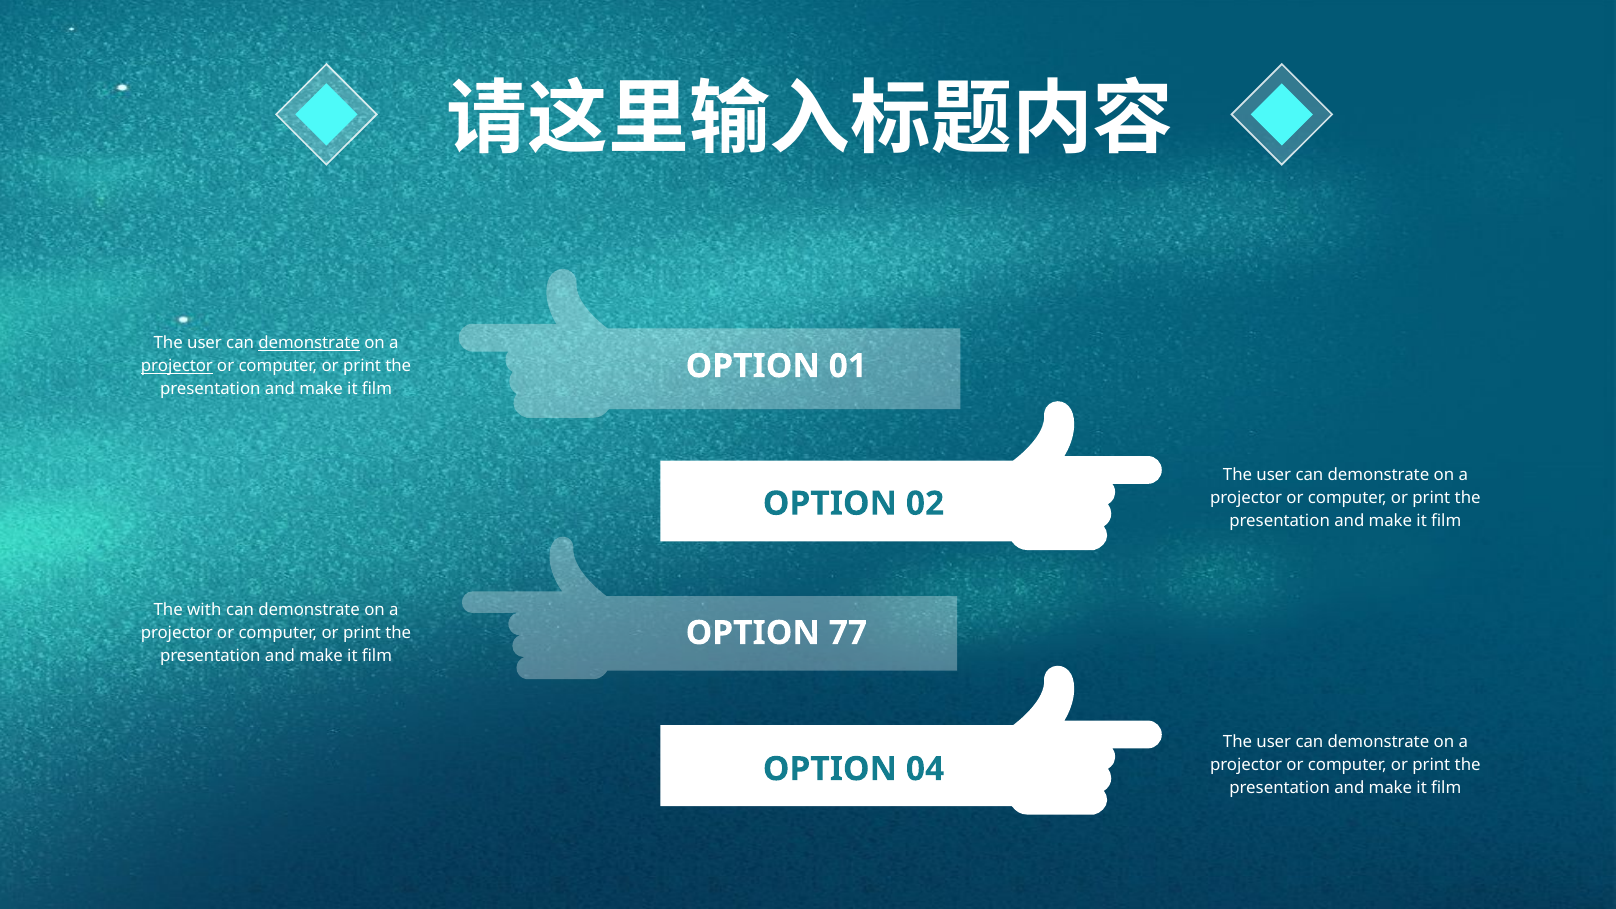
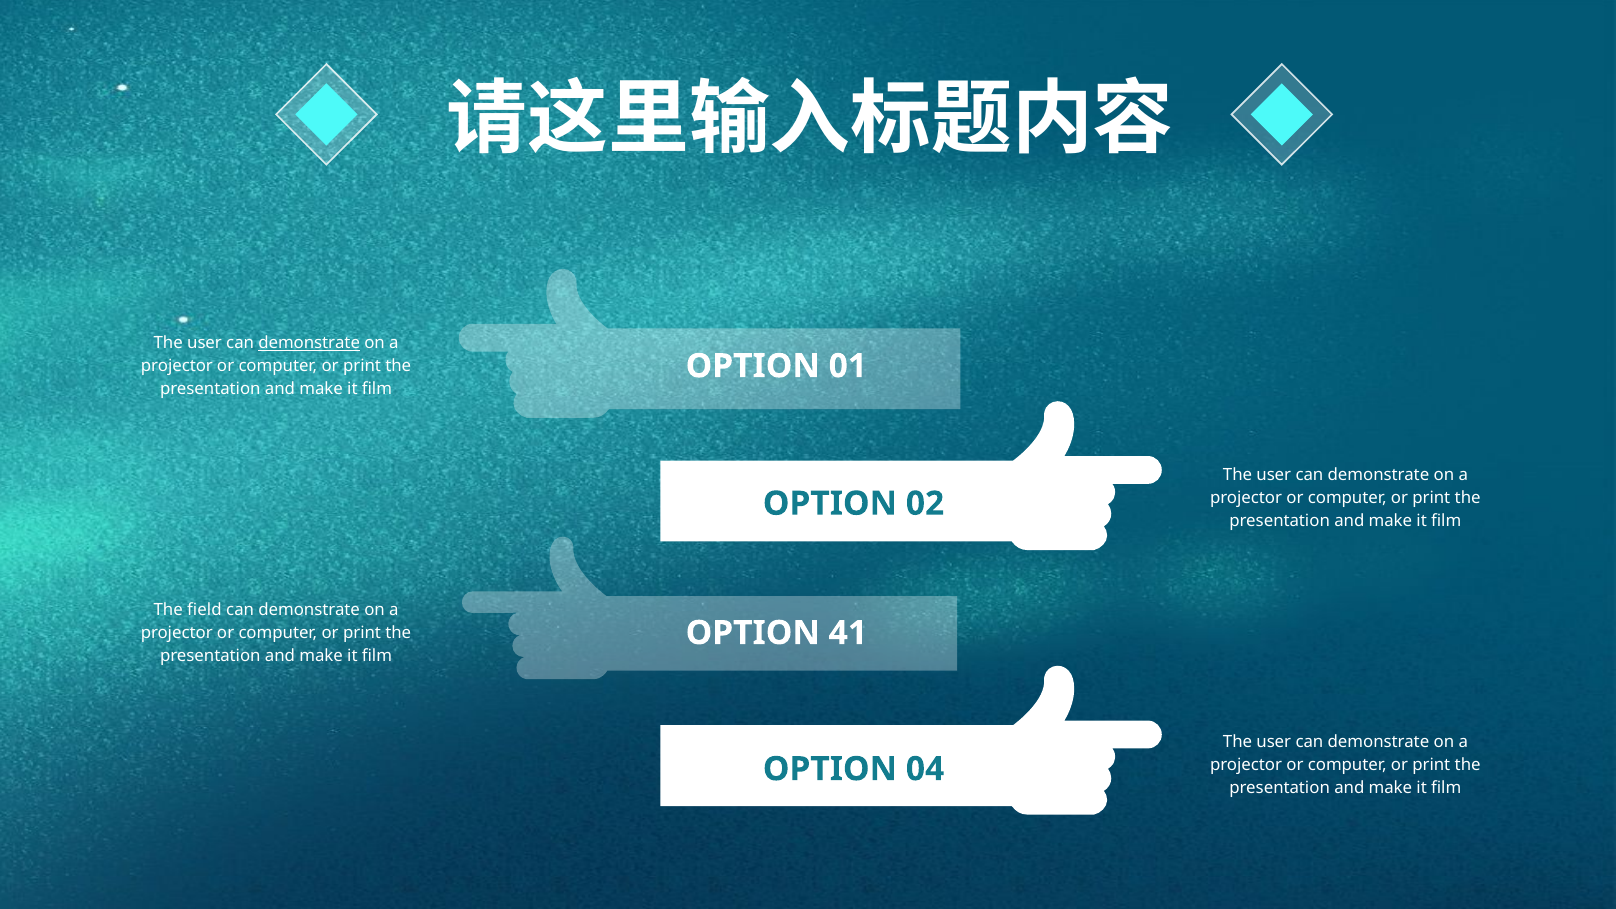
projector underline: present -> none (177, 366)
with: with -> field (204, 610)
77: 77 -> 41 (848, 633)
